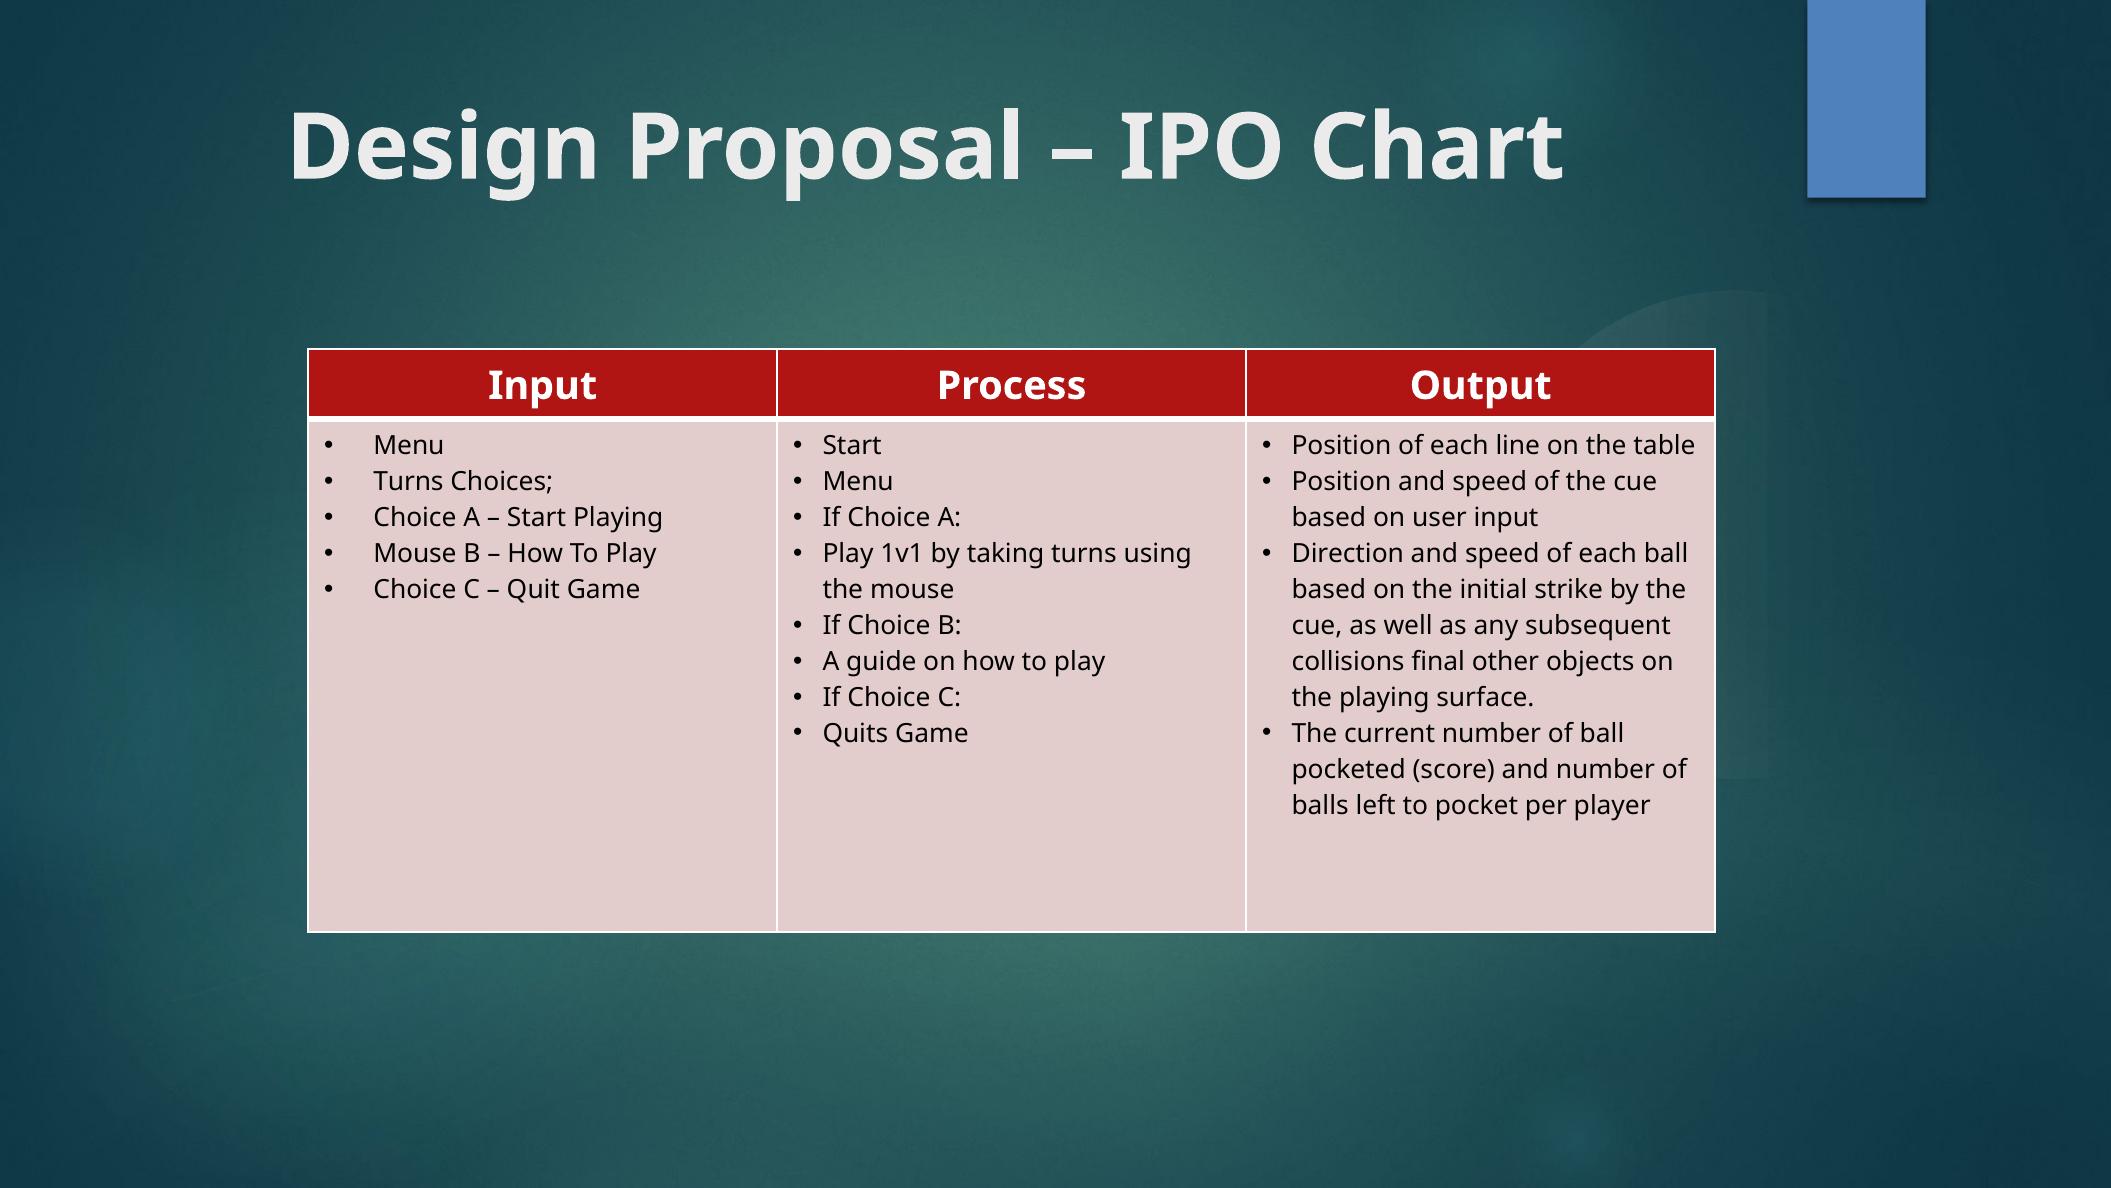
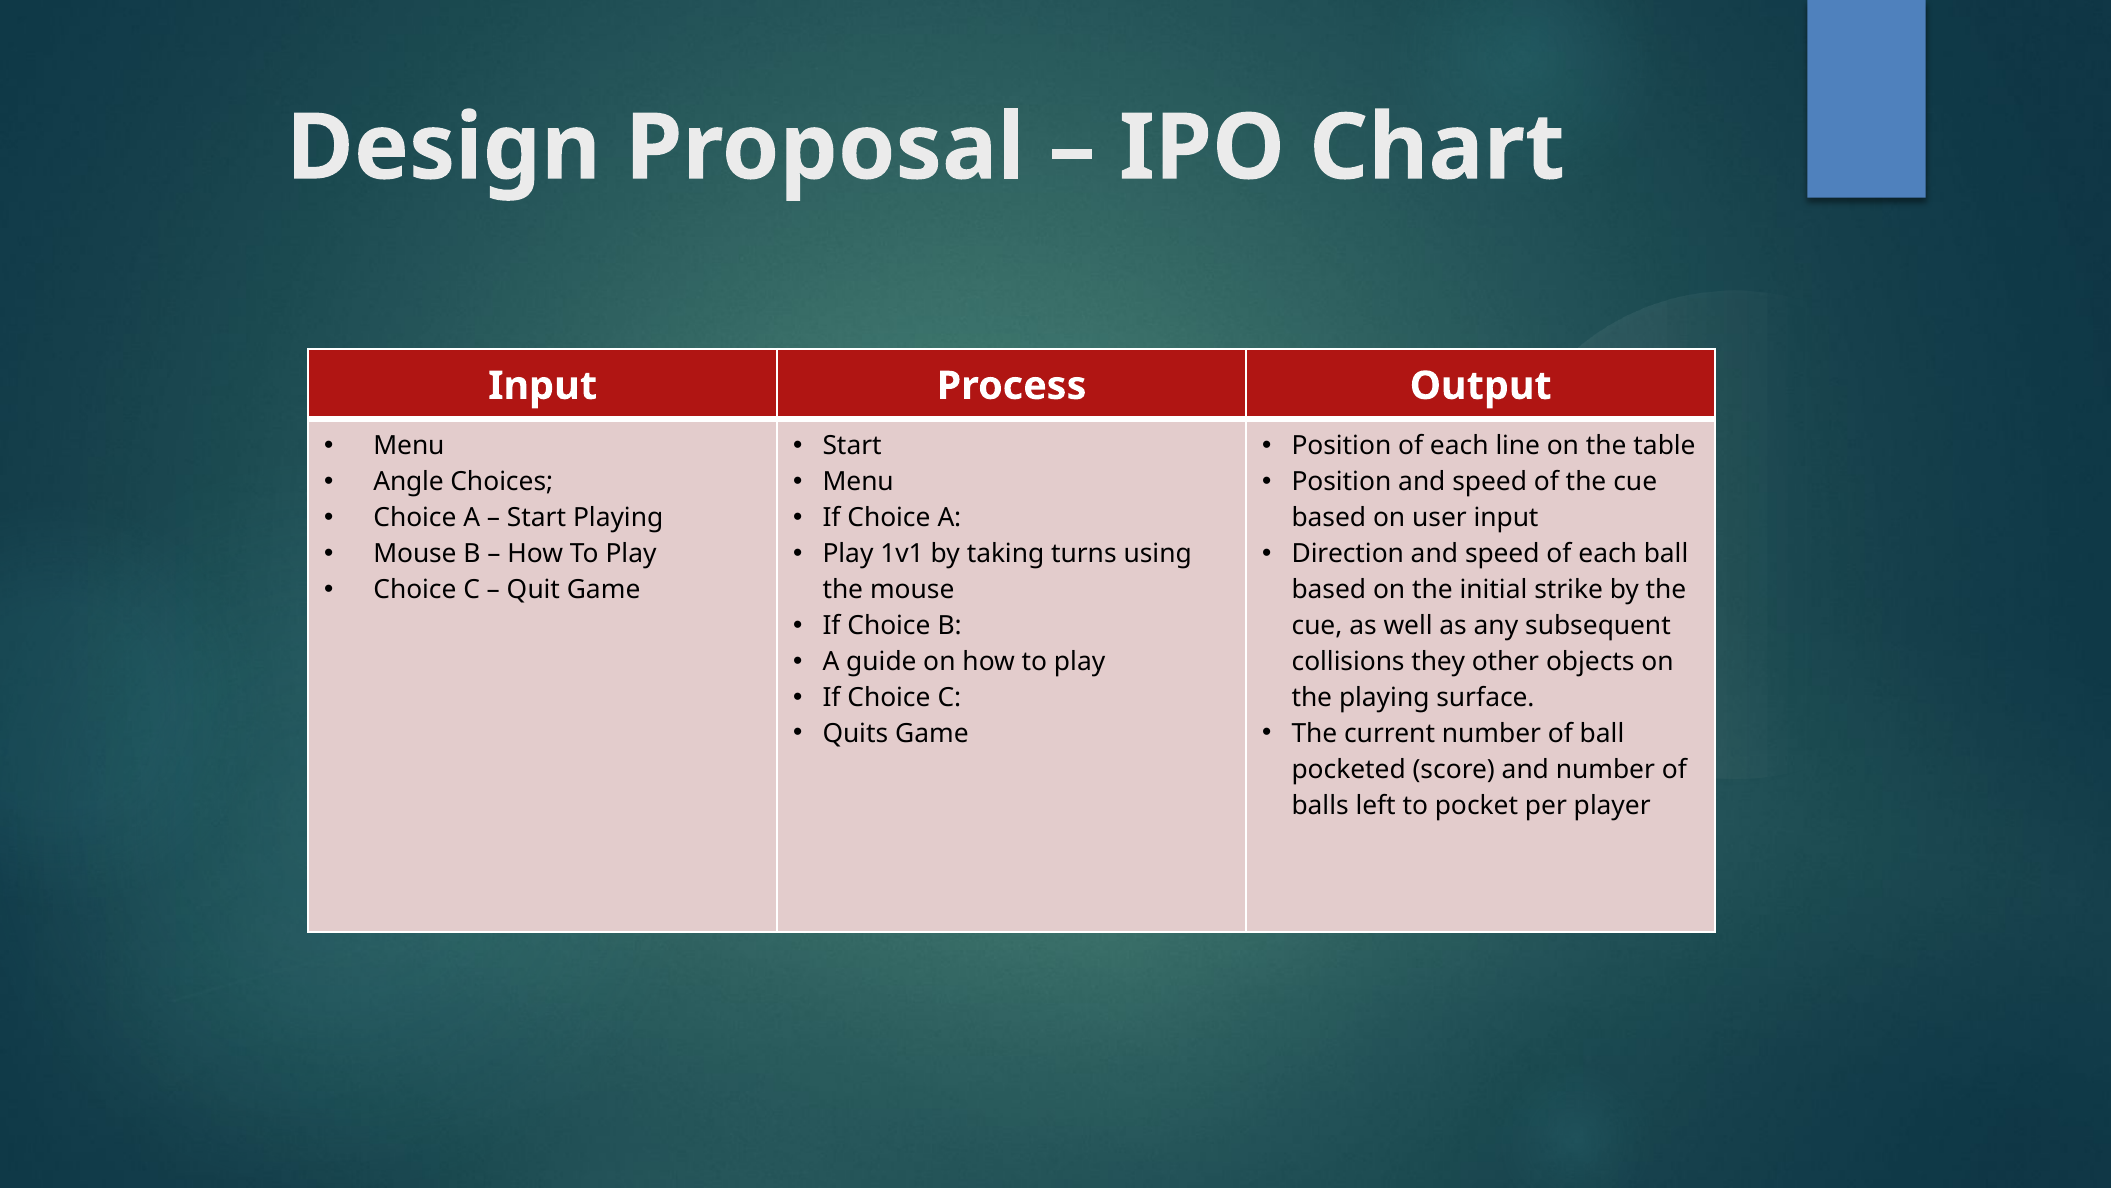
Turns: Turns -> Angle (409, 482)
final: final -> they (1438, 661)
